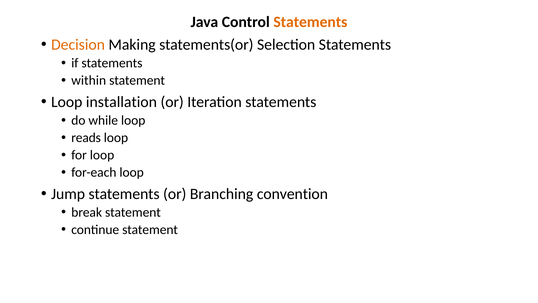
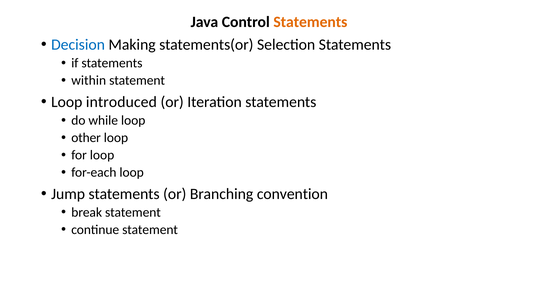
Decision colour: orange -> blue (78, 45)
installation: installation -> introduced (121, 102)
reads: reads -> other (86, 138)
